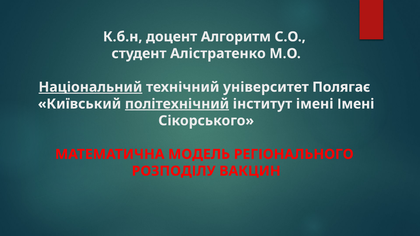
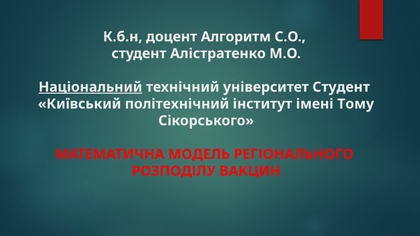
університет Полягає: Полягає -> Студент (341, 87)
політехнічний underline: present -> none (177, 104)
імені Імені: Імені -> Тому (356, 104)
